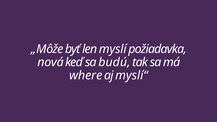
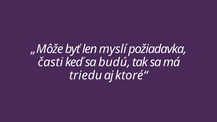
nová: nová -> časti (50, 62)
where: where -> triedu (86, 75)
myslí“: myslí“ -> ktoré“ (132, 75)
